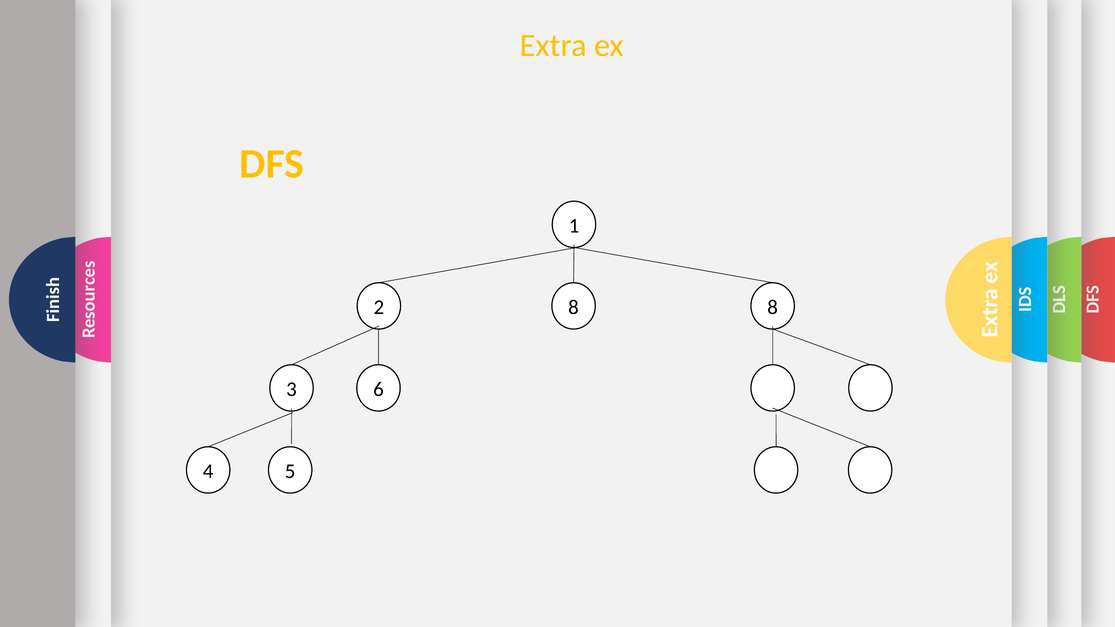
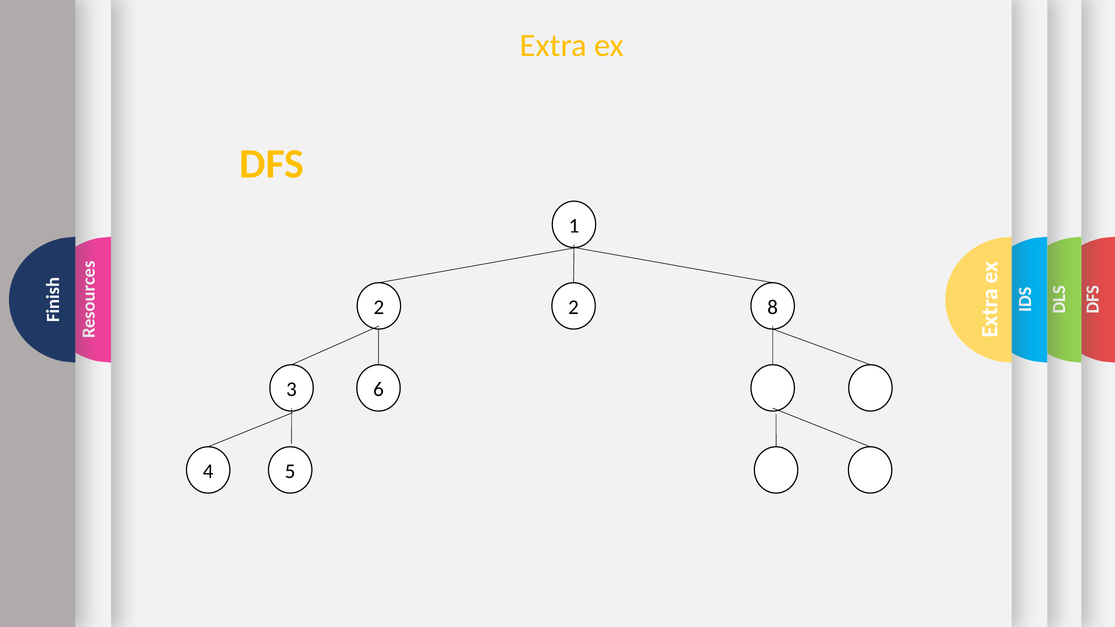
2 8: 8 -> 2 (574, 307)
